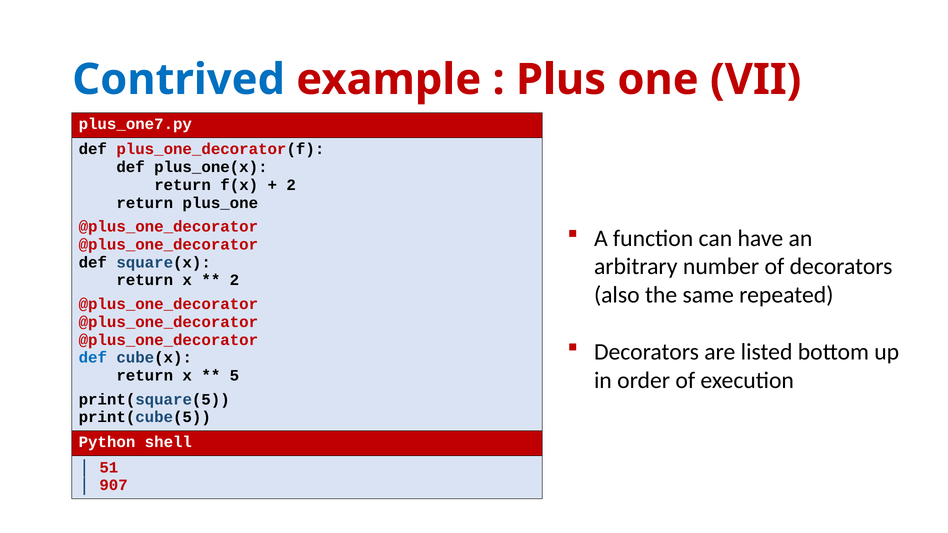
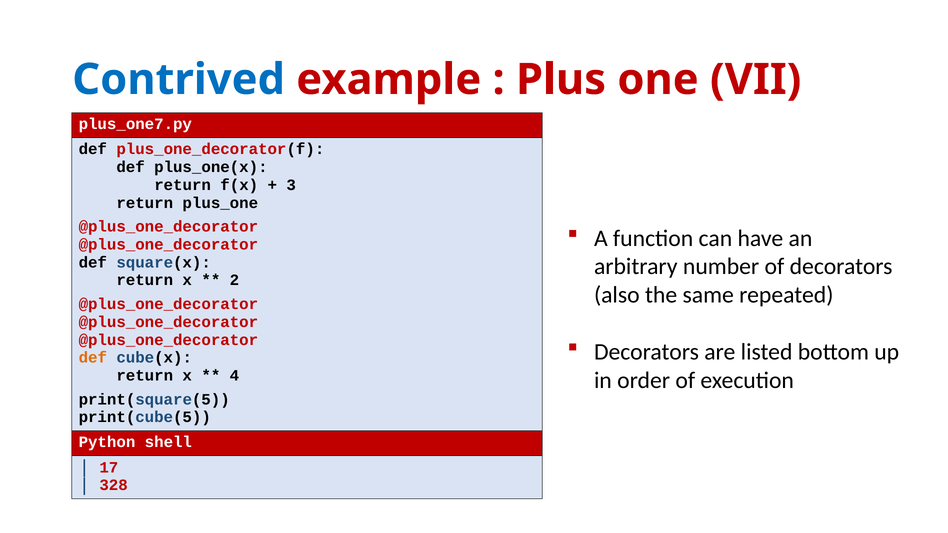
2: 2 -> 3 (291, 185)
def colour: blue -> orange (93, 358)
5: 5 -> 4 (234, 376)
51: 51 -> 17 (109, 468)
907: 907 -> 328 (114, 485)
